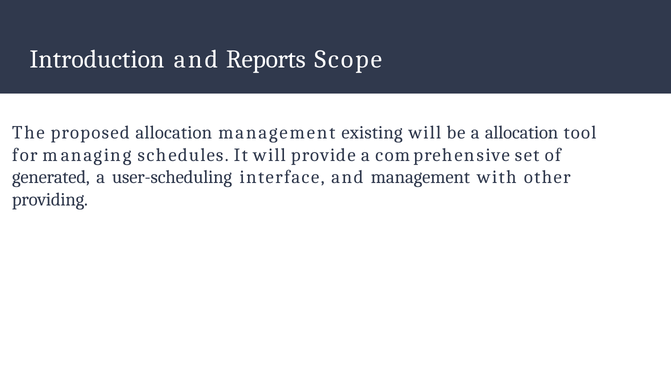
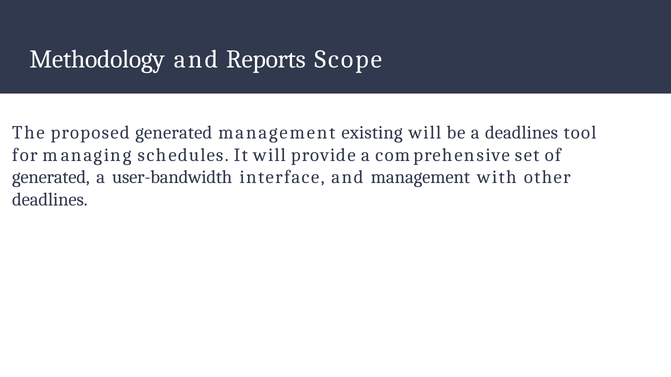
Introduction: Introduction -> Methodology (97, 60)
proposed allocation: allocation -> generated (174, 133)
a allocation: allocation -> deadlines (521, 133)
user-scheduling: user-scheduling -> user-bandwidth (172, 177)
providing: providing -> deadlines (50, 200)
